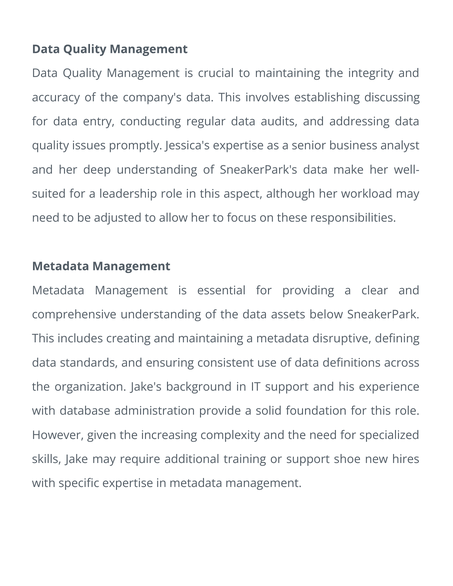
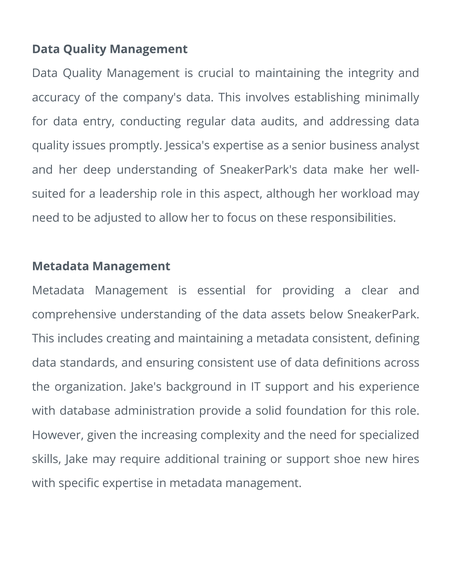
discussing: discussing -> minimally (392, 98)
metadata disruptive: disruptive -> consistent (342, 339)
